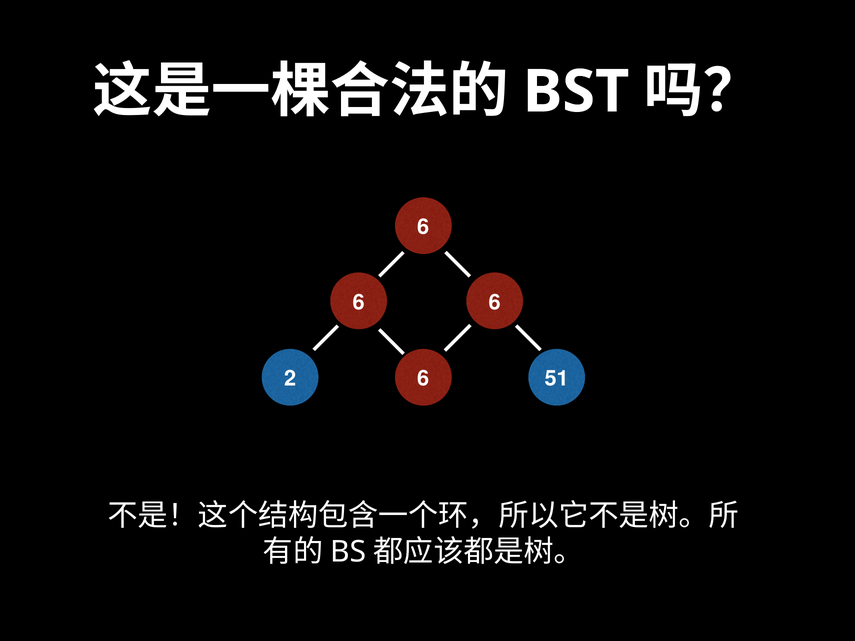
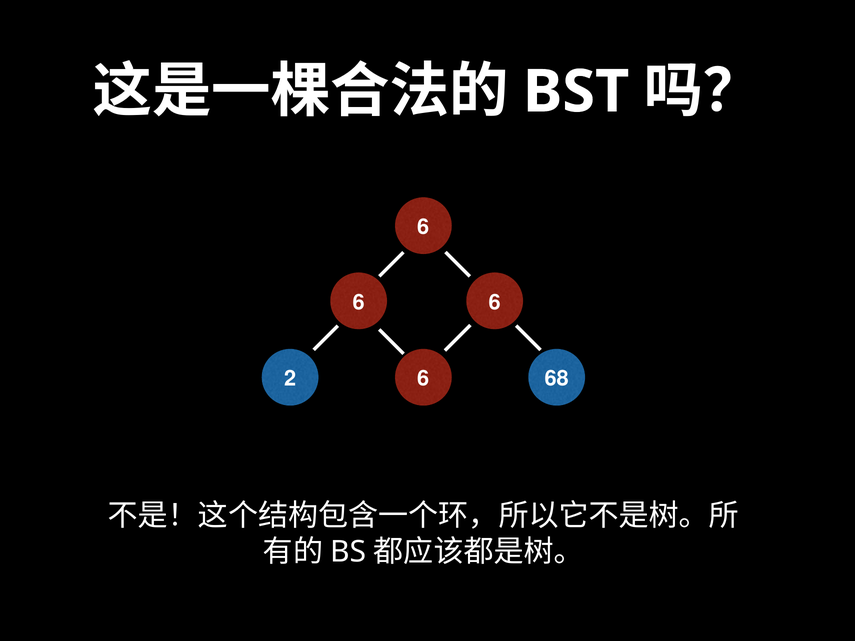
51: 51 -> 68 (557, 379)
